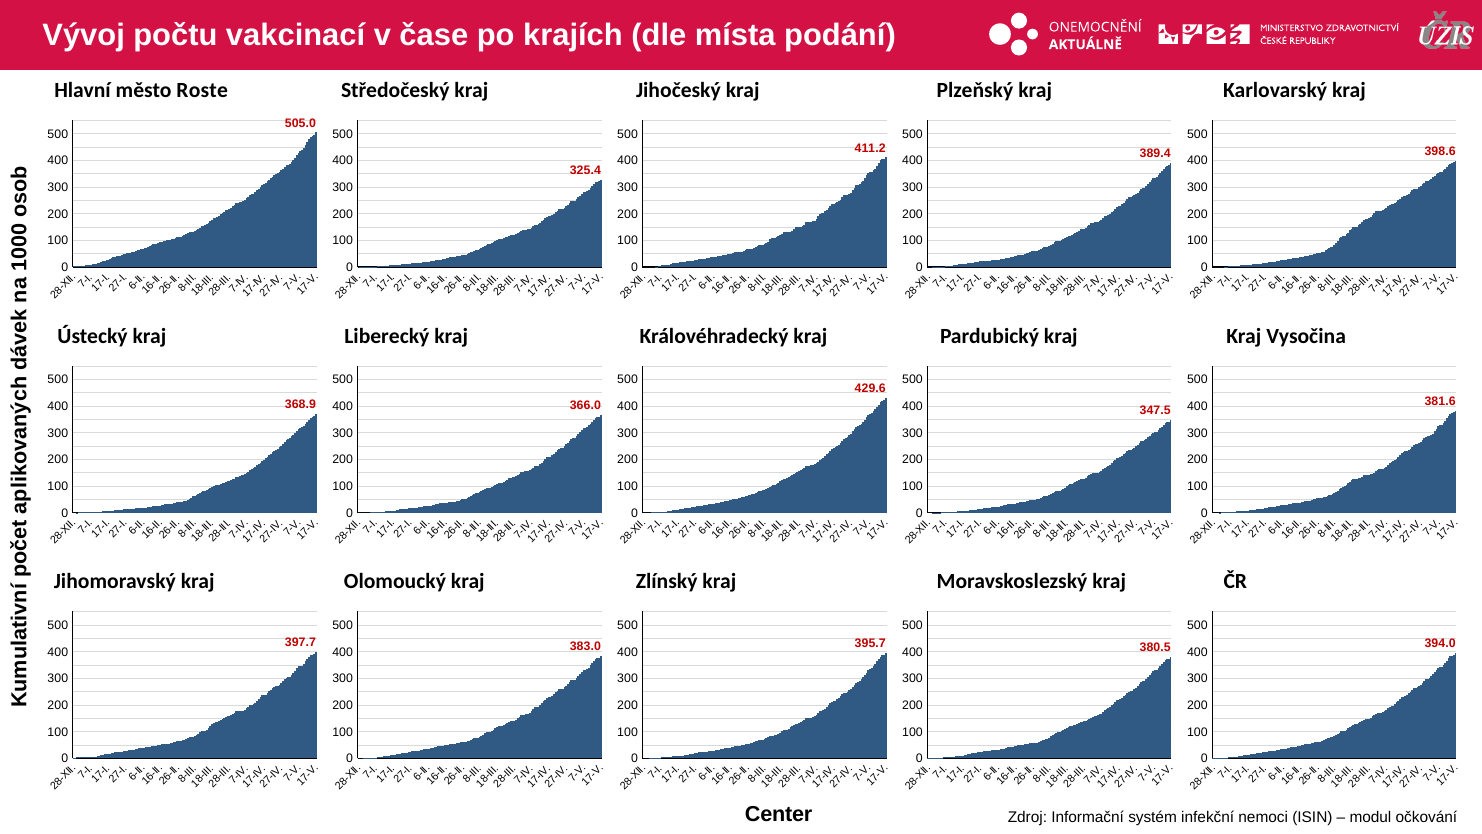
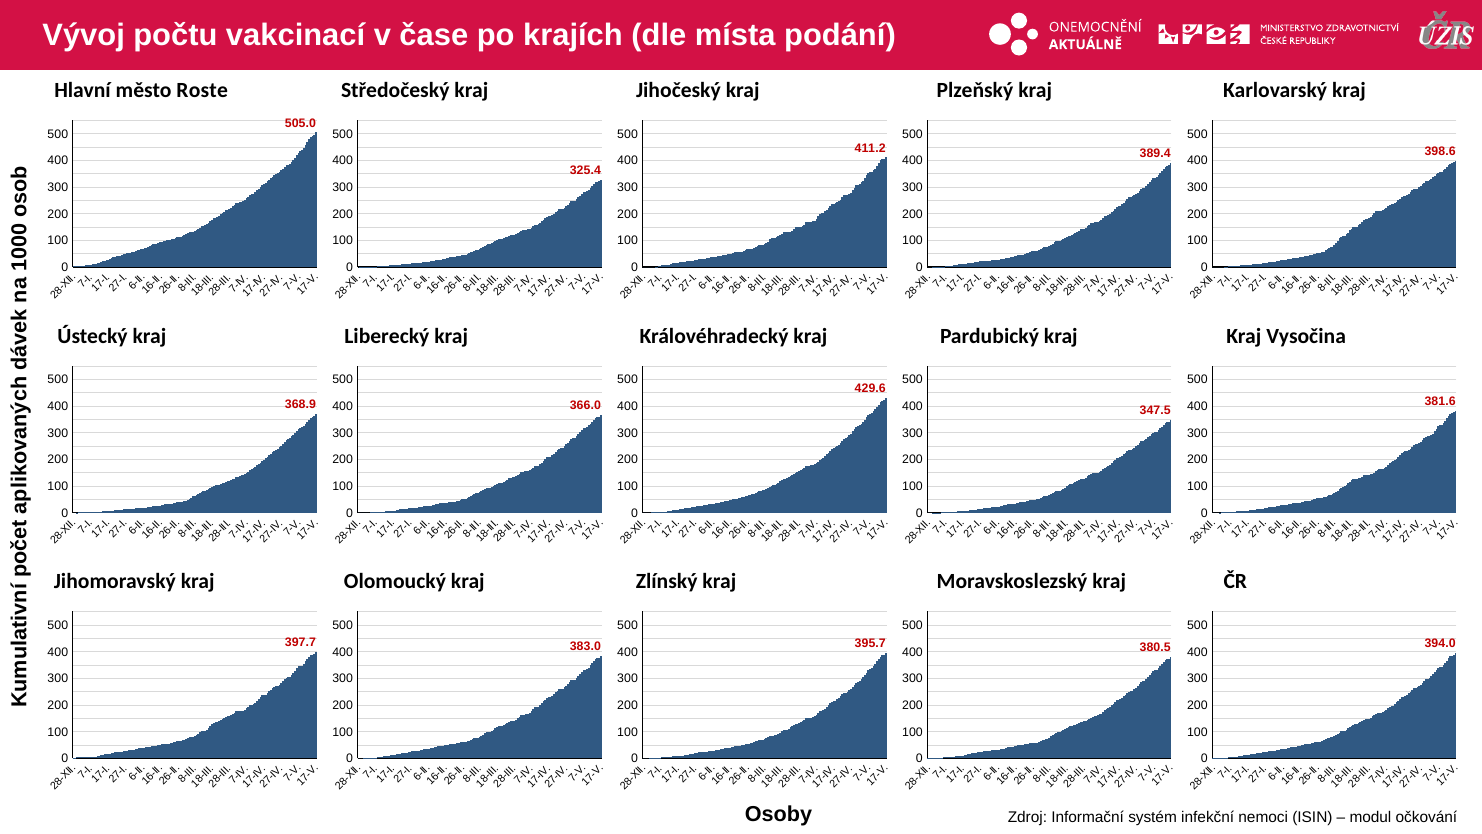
Center: Center -> Osoby (779, 814)
